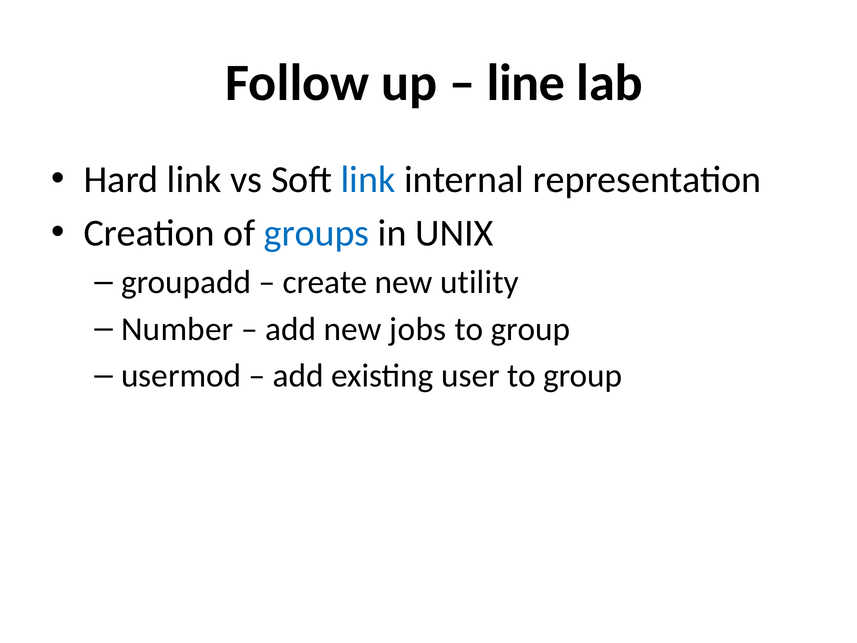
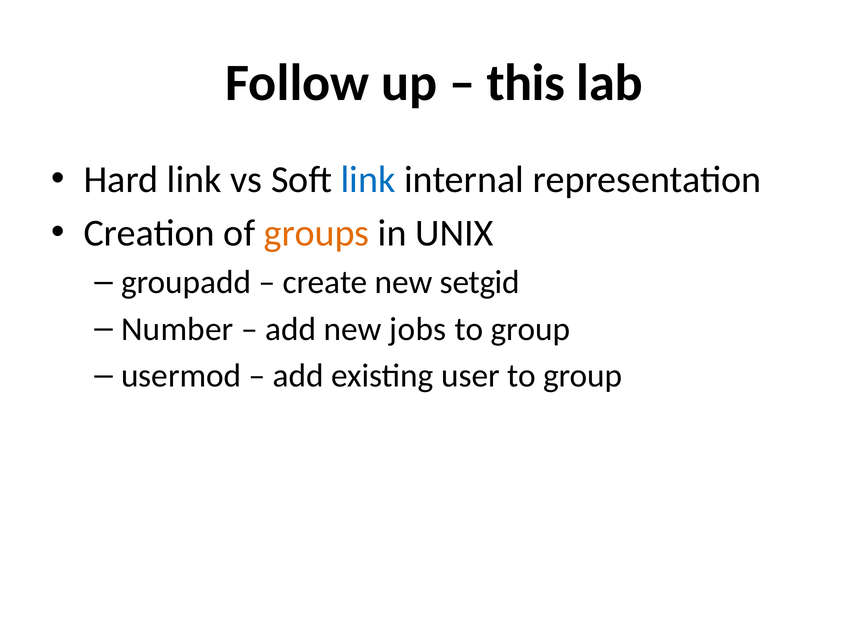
line: line -> this (526, 83)
groups colour: blue -> orange (317, 233)
utility: utility -> setgid (480, 282)
